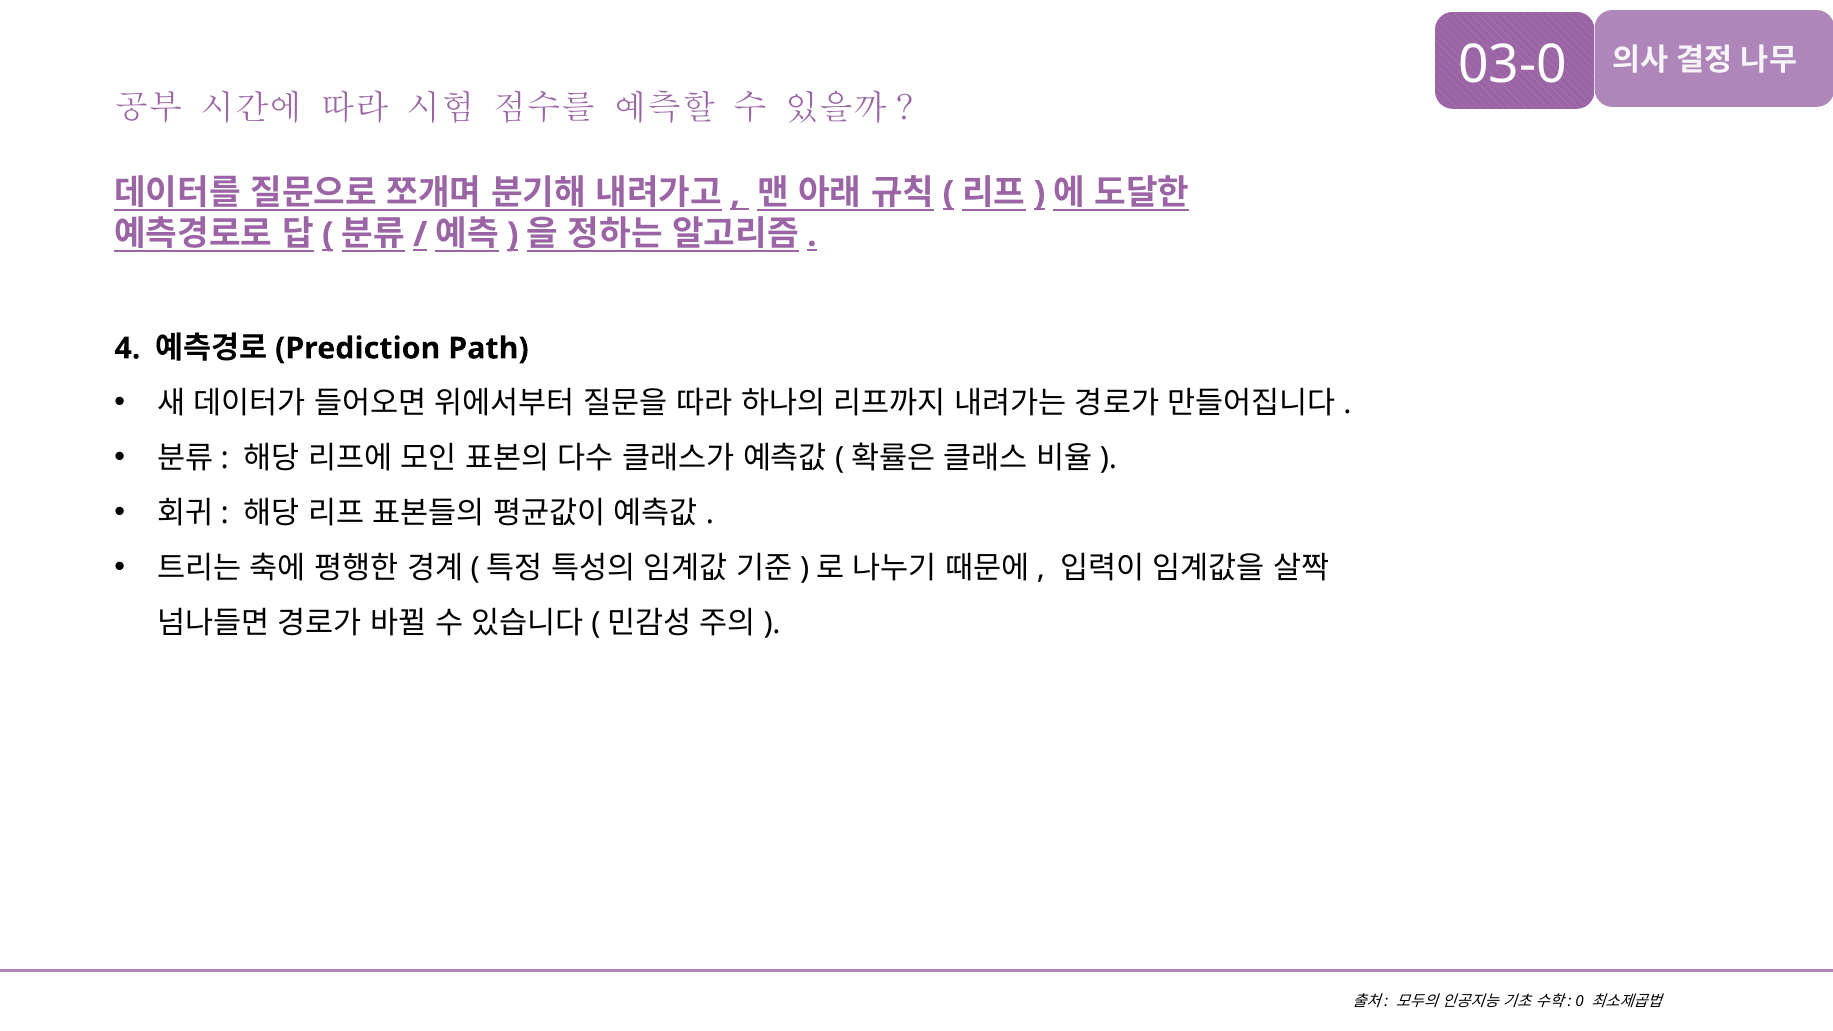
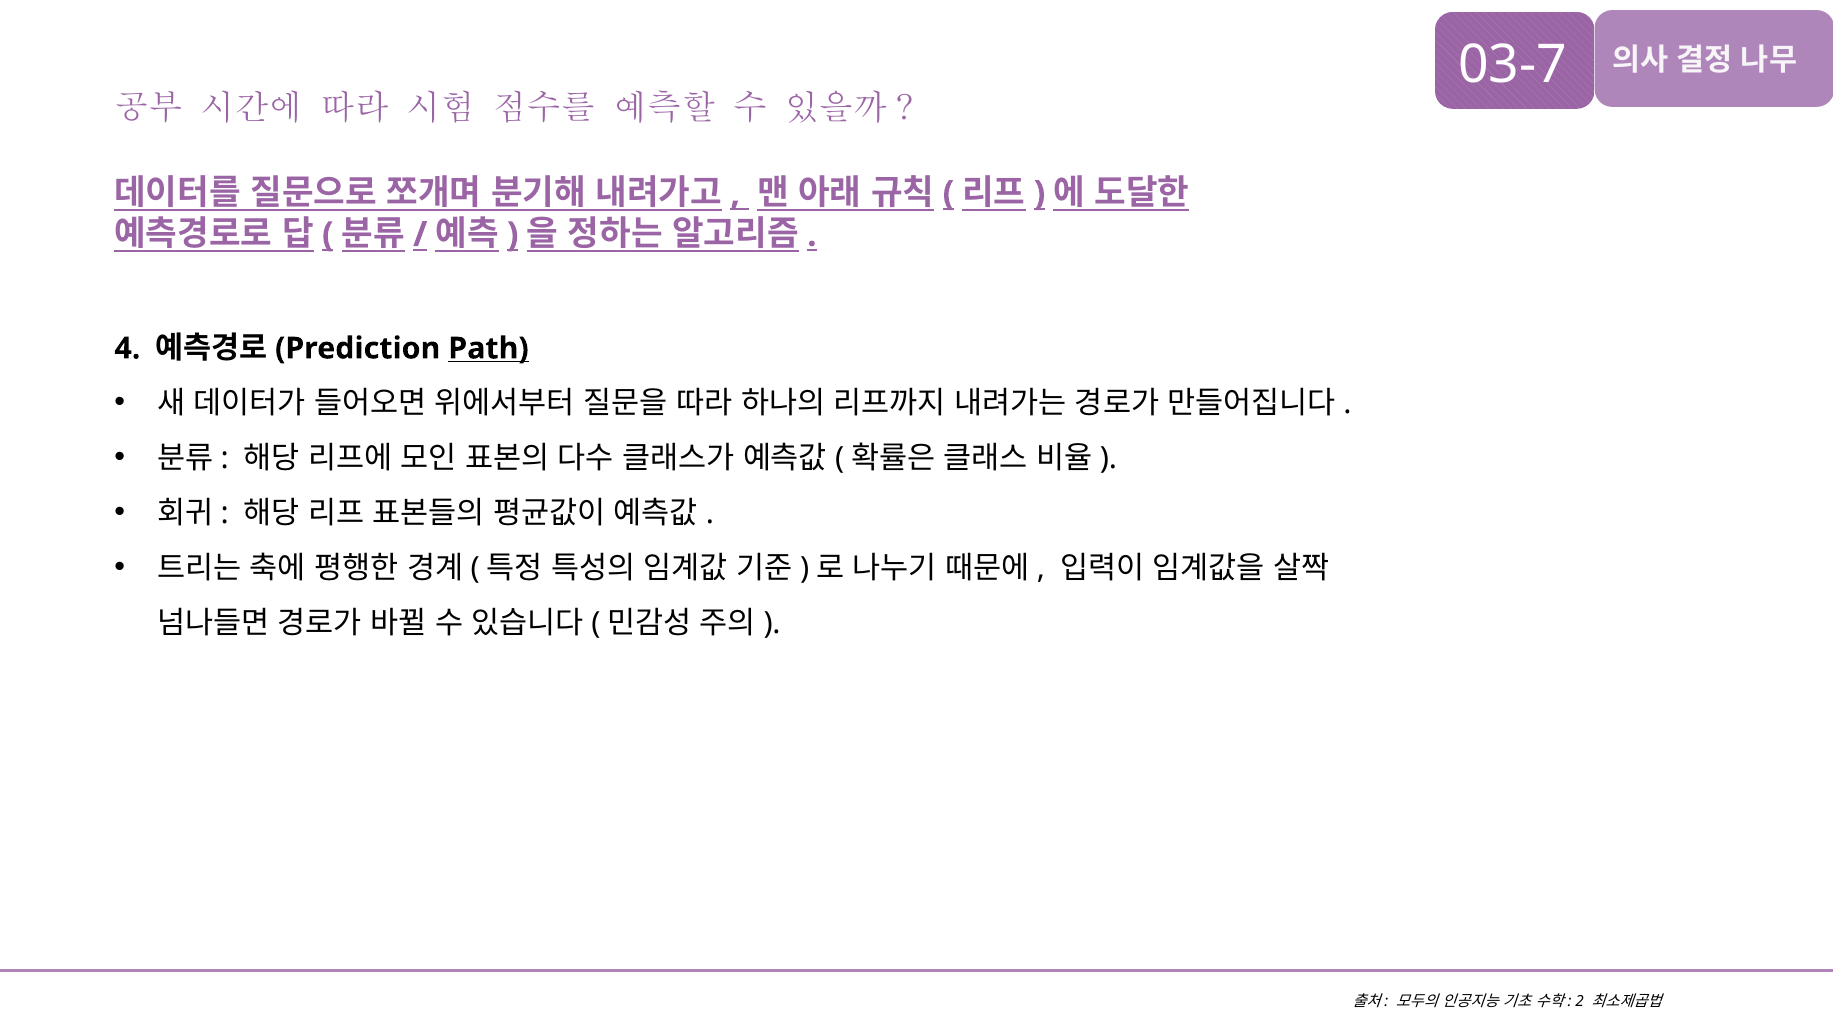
03-0: 03-0 -> 03-7 (1513, 65)
Path underline: none -> present (489, 348)
0: 0 -> 2 (1580, 1001)
